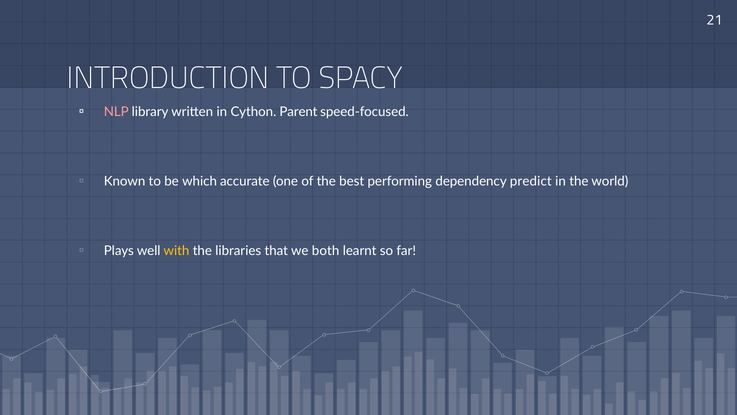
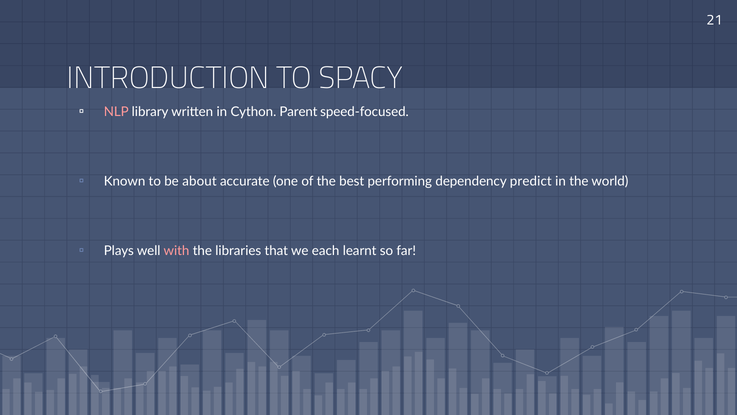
which: which -> about (200, 181)
with colour: yellow -> pink (176, 250)
both: both -> each (326, 250)
